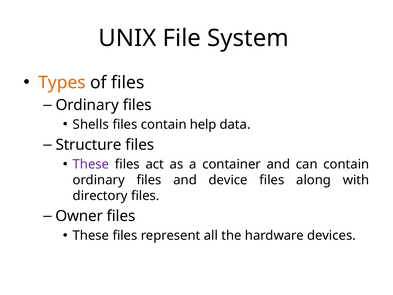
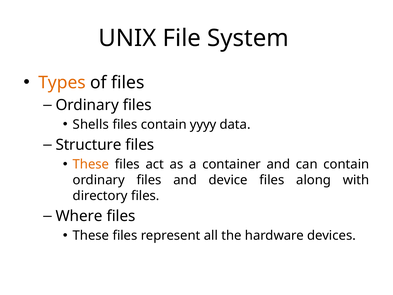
help: help -> yyyy (203, 125)
These colour: purple -> orange (91, 164)
Owner: Owner -> Where (79, 216)
